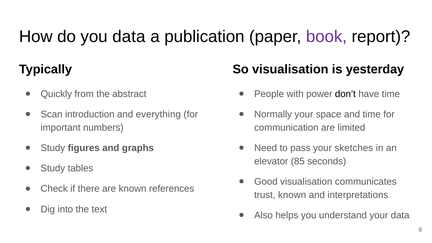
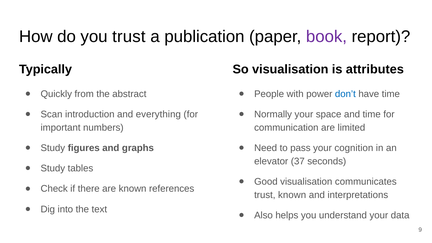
you data: data -> trust (129, 37)
yesterday: yesterday -> attributes (375, 69)
don’t colour: black -> blue (345, 94)
sketches: sketches -> cognition (354, 148)
85: 85 -> 37 (298, 161)
